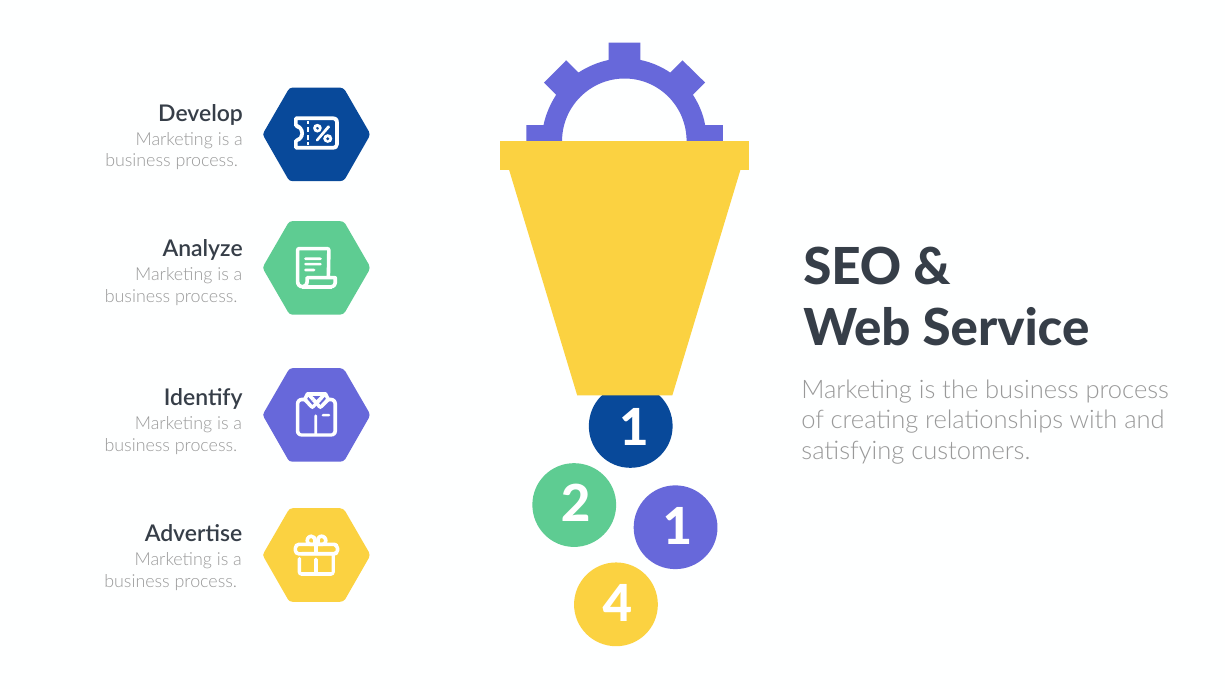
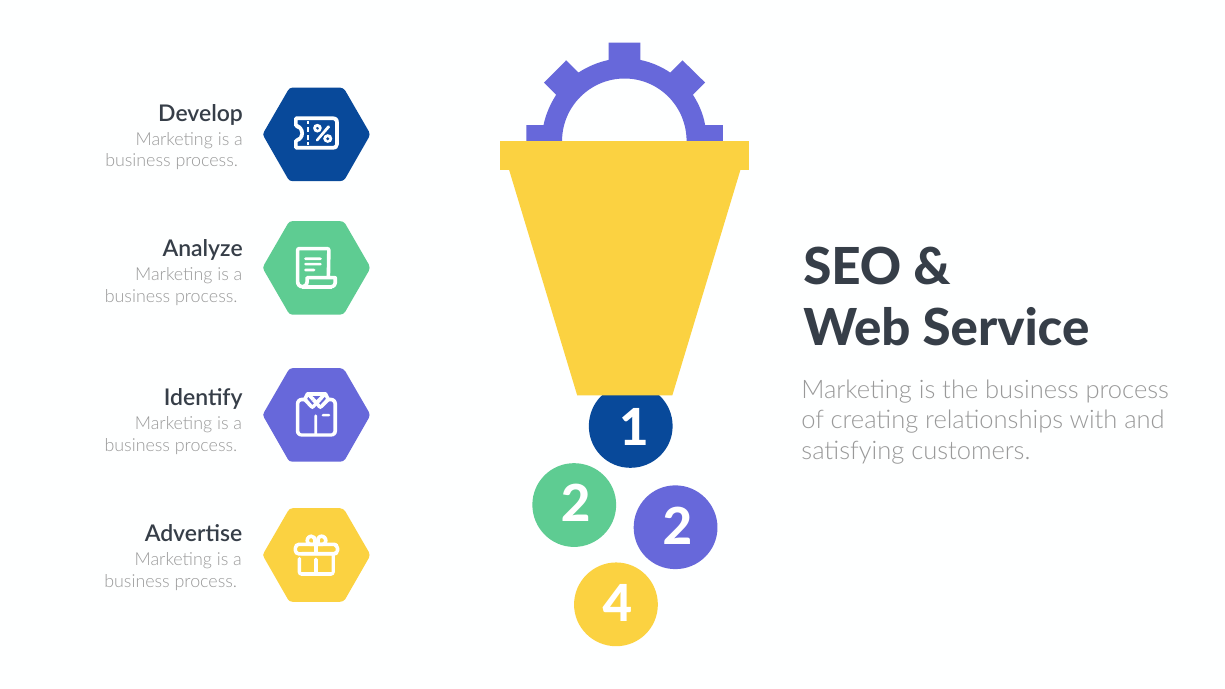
2 1: 1 -> 2 (677, 528)
